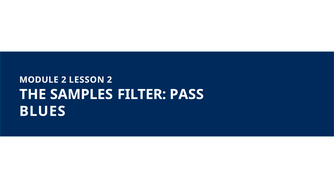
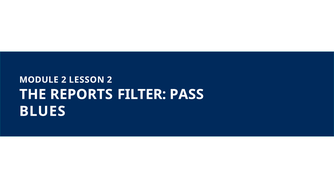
SAMPLES: SAMPLES -> REPORTS (81, 94)
